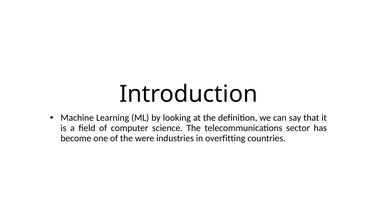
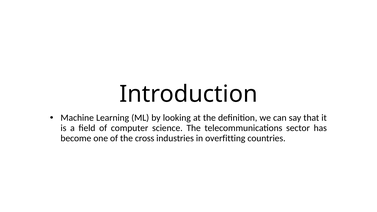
were: were -> cross (145, 138)
